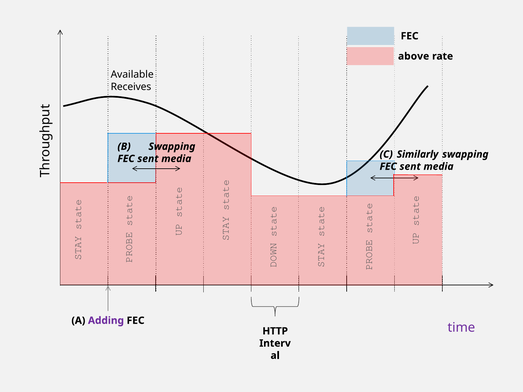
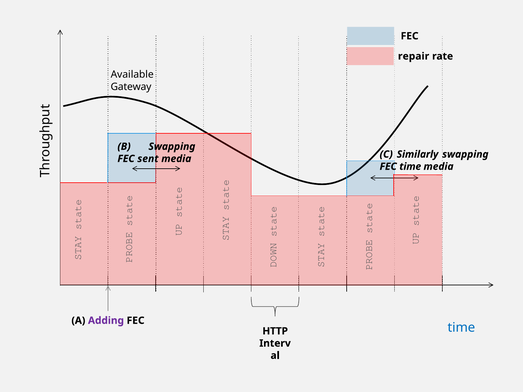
above: above -> repair (414, 56)
Receives: Receives -> Gateway (131, 87)
sent: sent -> time (410, 167)
time colour: purple -> blue (461, 328)
